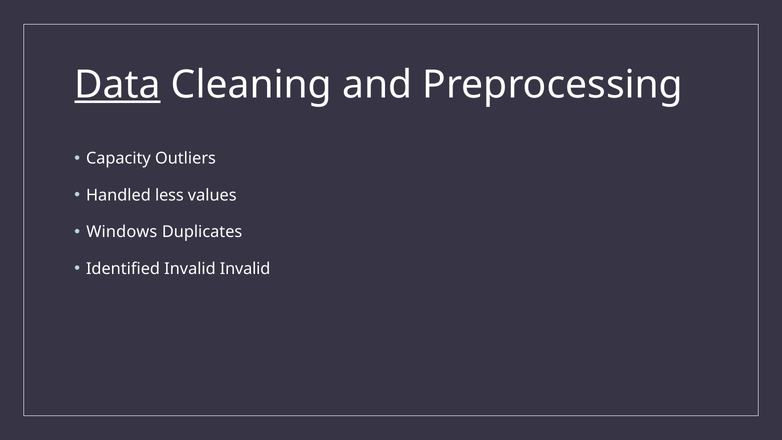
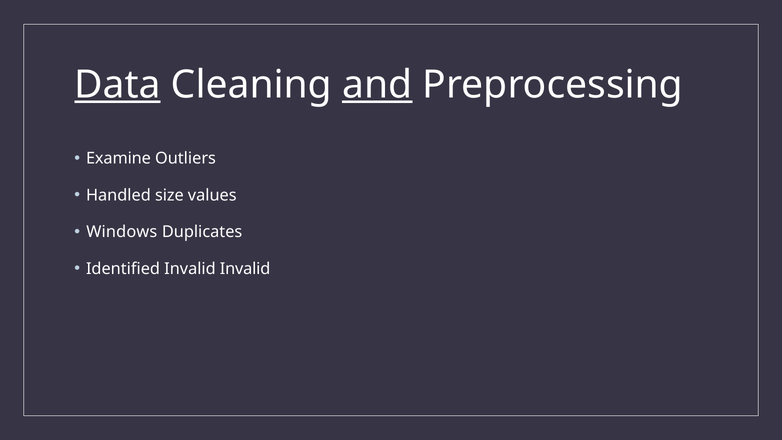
and underline: none -> present (377, 85)
Capacity: Capacity -> Examine (118, 159)
less: less -> size (169, 195)
